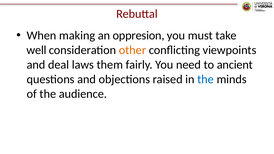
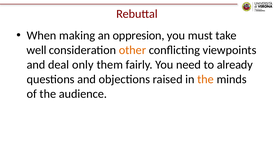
laws: laws -> only (83, 65)
ancient: ancient -> already (235, 65)
the colour: blue -> orange (206, 79)
